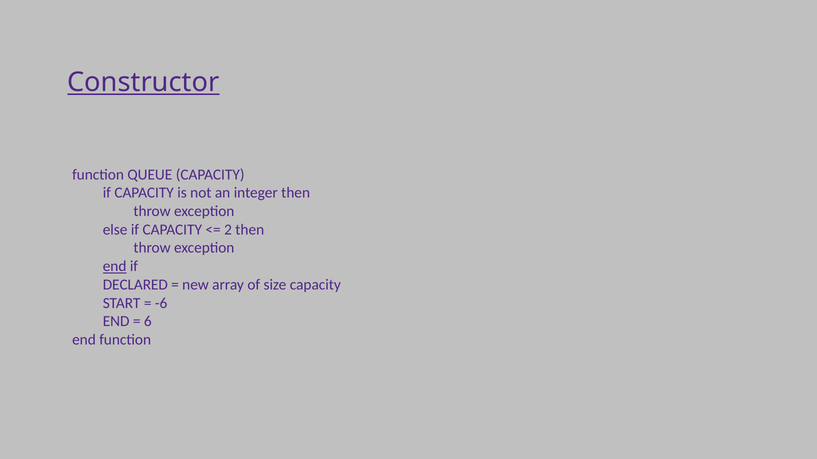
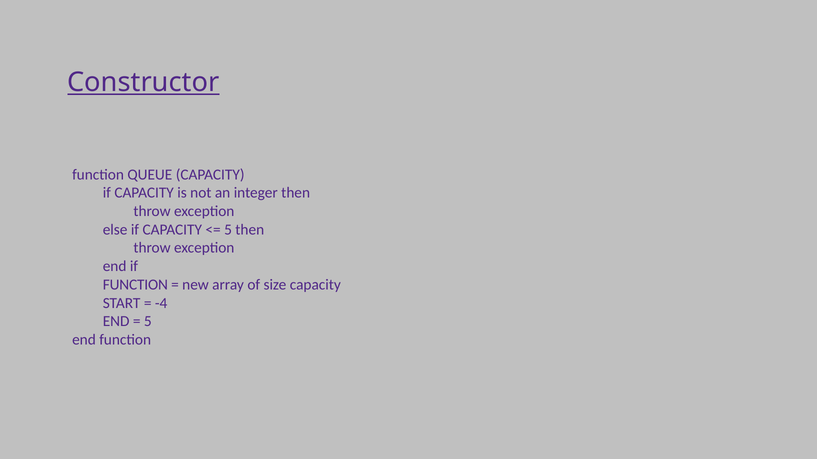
2: 2 -> 5 (228, 230)
end underline: present -> none (115, 267)
DECLARED: DECLARED -> FUNCTION (135, 285)
-6: -6 -> -4 (161, 303)
6: 6 -> 5 (148, 322)
